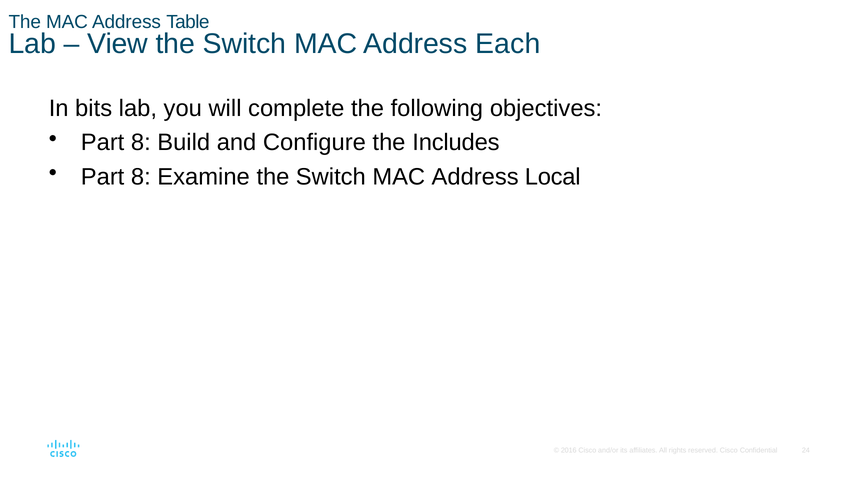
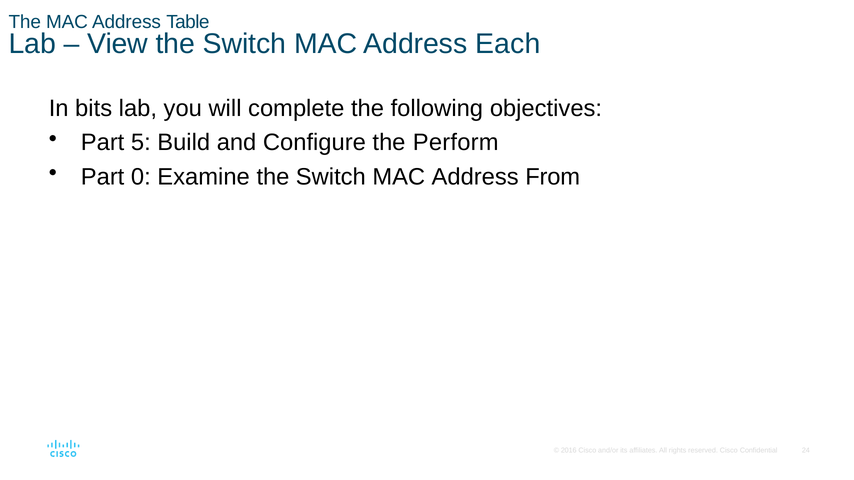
8: 8 -> 5 (141, 143)
Includes: Includes -> Perform (456, 143)
8: 8 -> 0 (141, 177)
Local: Local -> From (553, 177)
